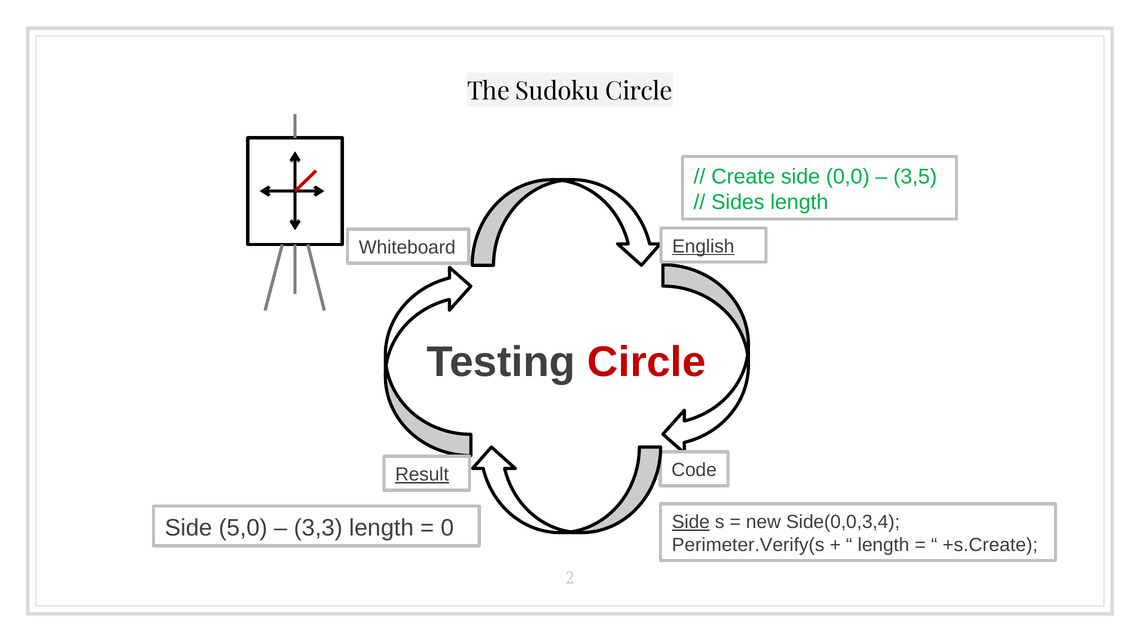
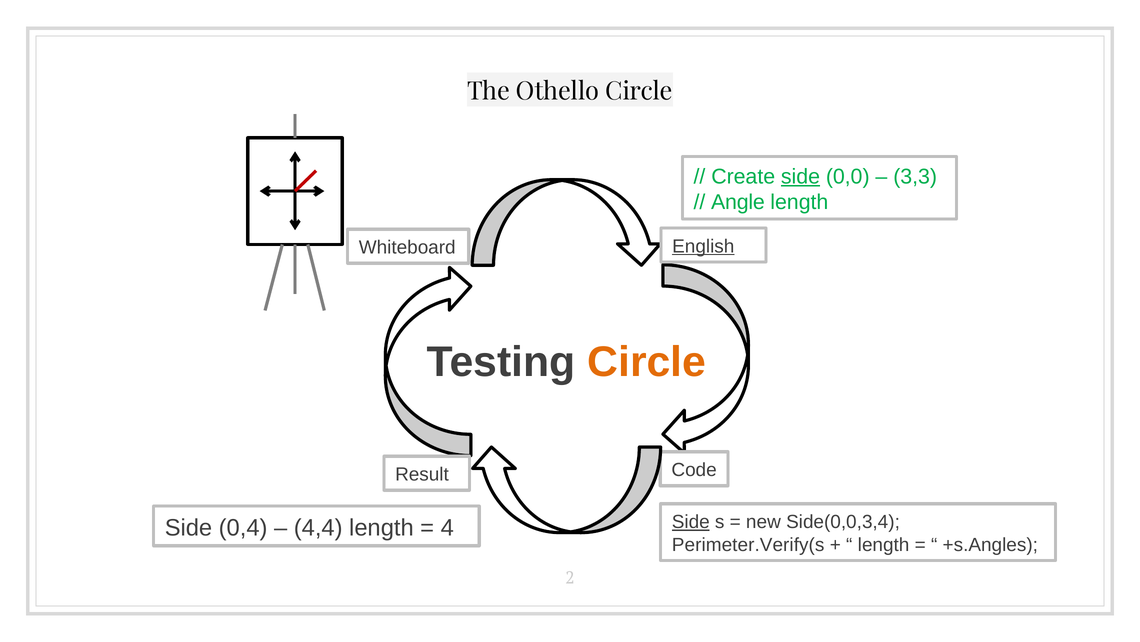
Sudoku: Sudoku -> Othello (557, 91)
side underline: none -> present (800, 176)
3,5: 3,5 -> 3,3 (915, 176)
Sides: Sides -> Angle (738, 202)
Circle colour: red -> orange (647, 362)
Result underline: present -> none (422, 474)
5,0: 5,0 -> 0,4 (243, 527)
3,3: 3,3 -> 4,4 (318, 527)
0: 0 -> 4 (447, 527)
+s.Create: +s.Create -> +s.Angles (990, 544)
